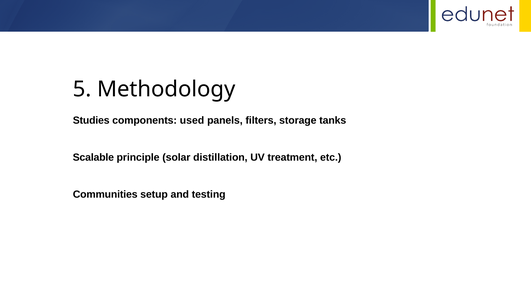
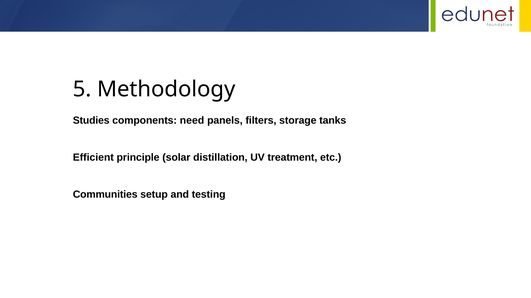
used: used -> need (192, 121)
Scalable: Scalable -> Efficient (93, 158)
